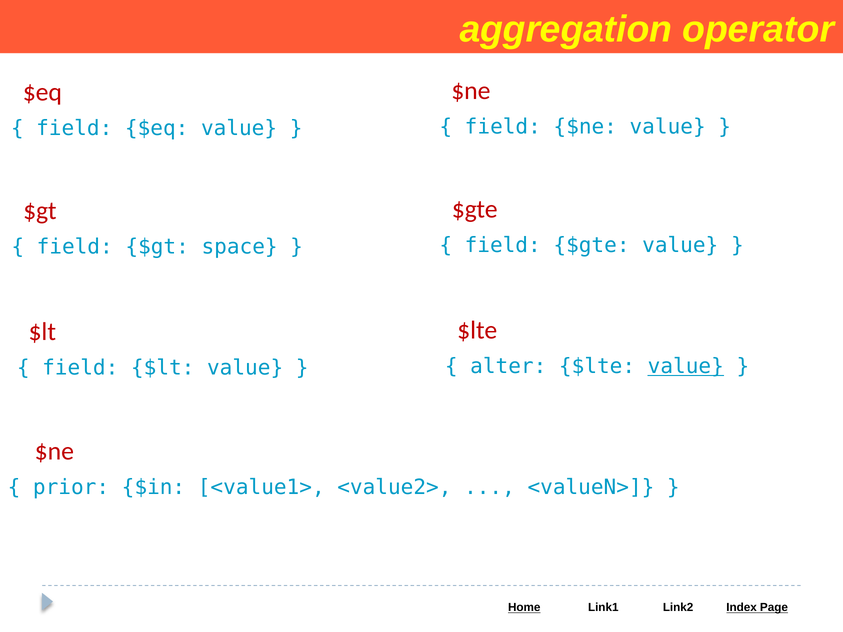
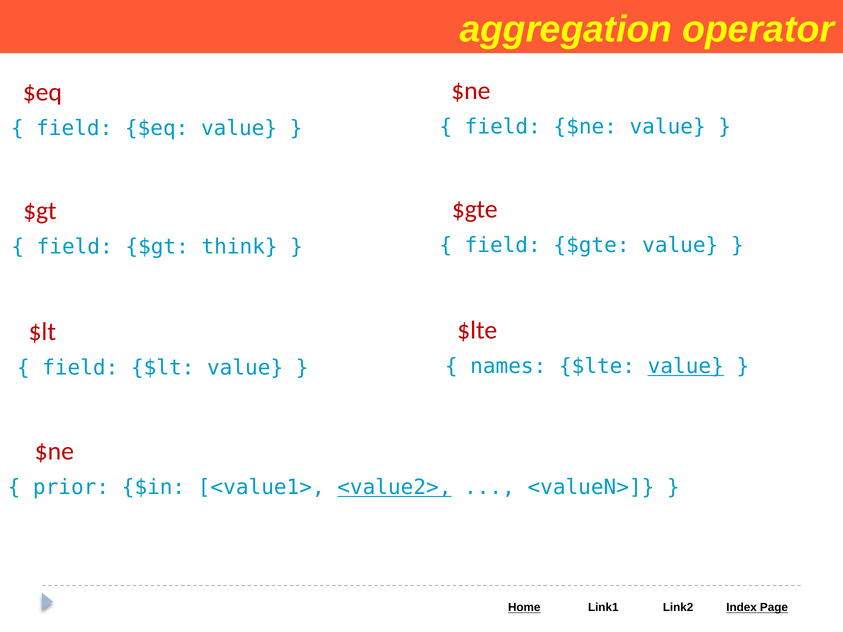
space: space -> think (240, 247)
alter: alter -> names (508, 367)
<value2> underline: none -> present (394, 488)
